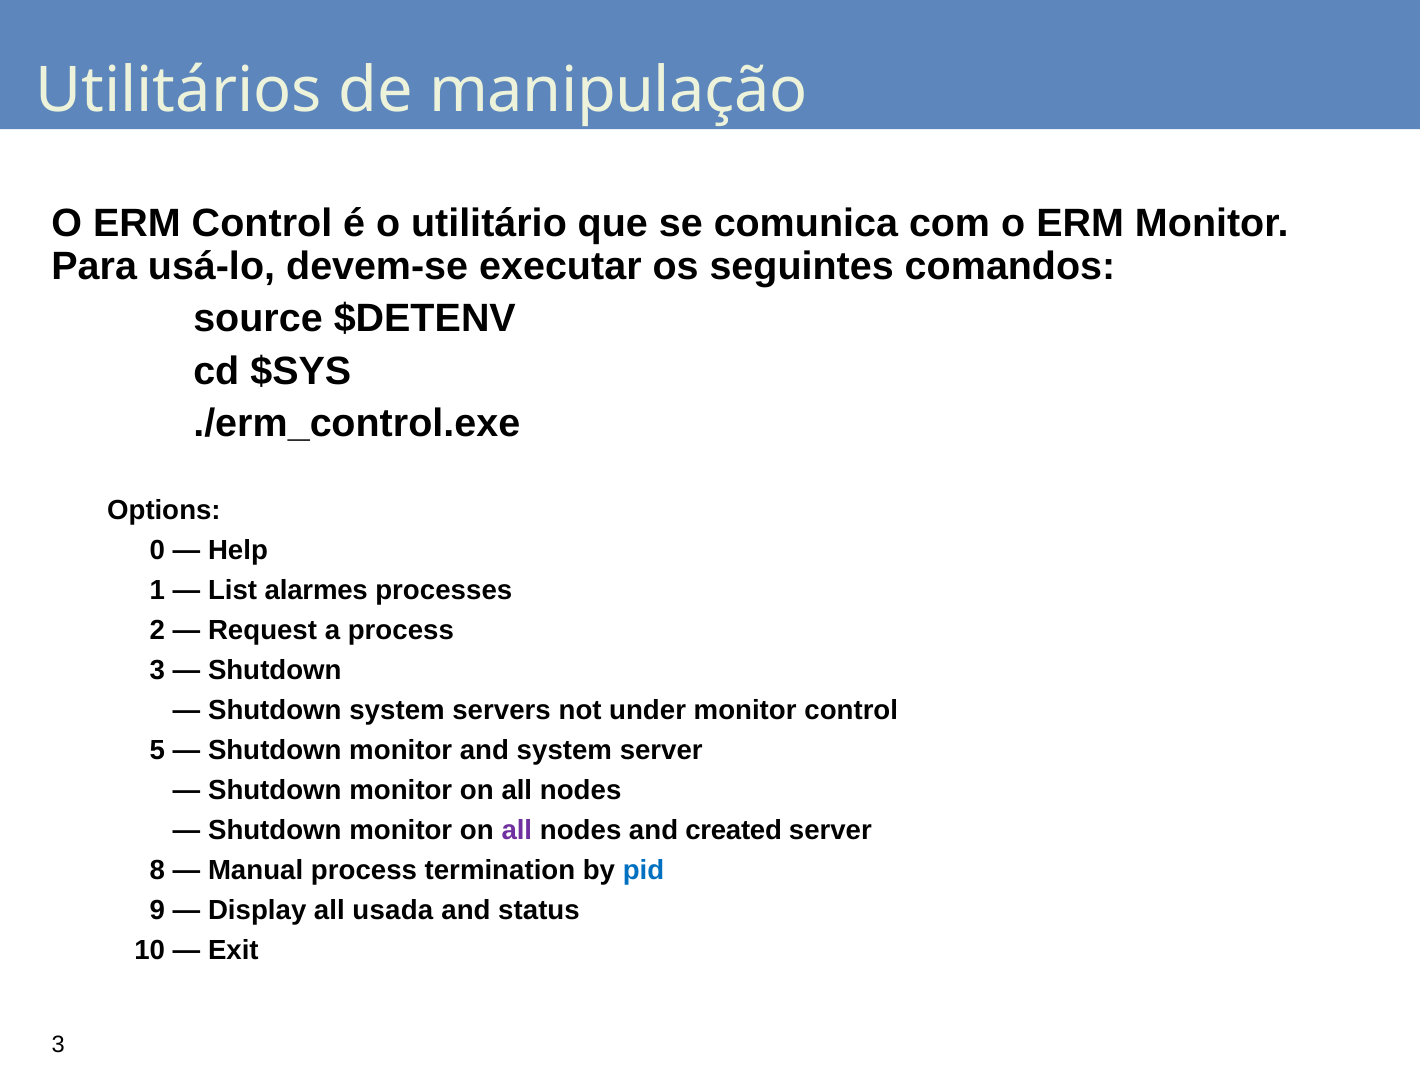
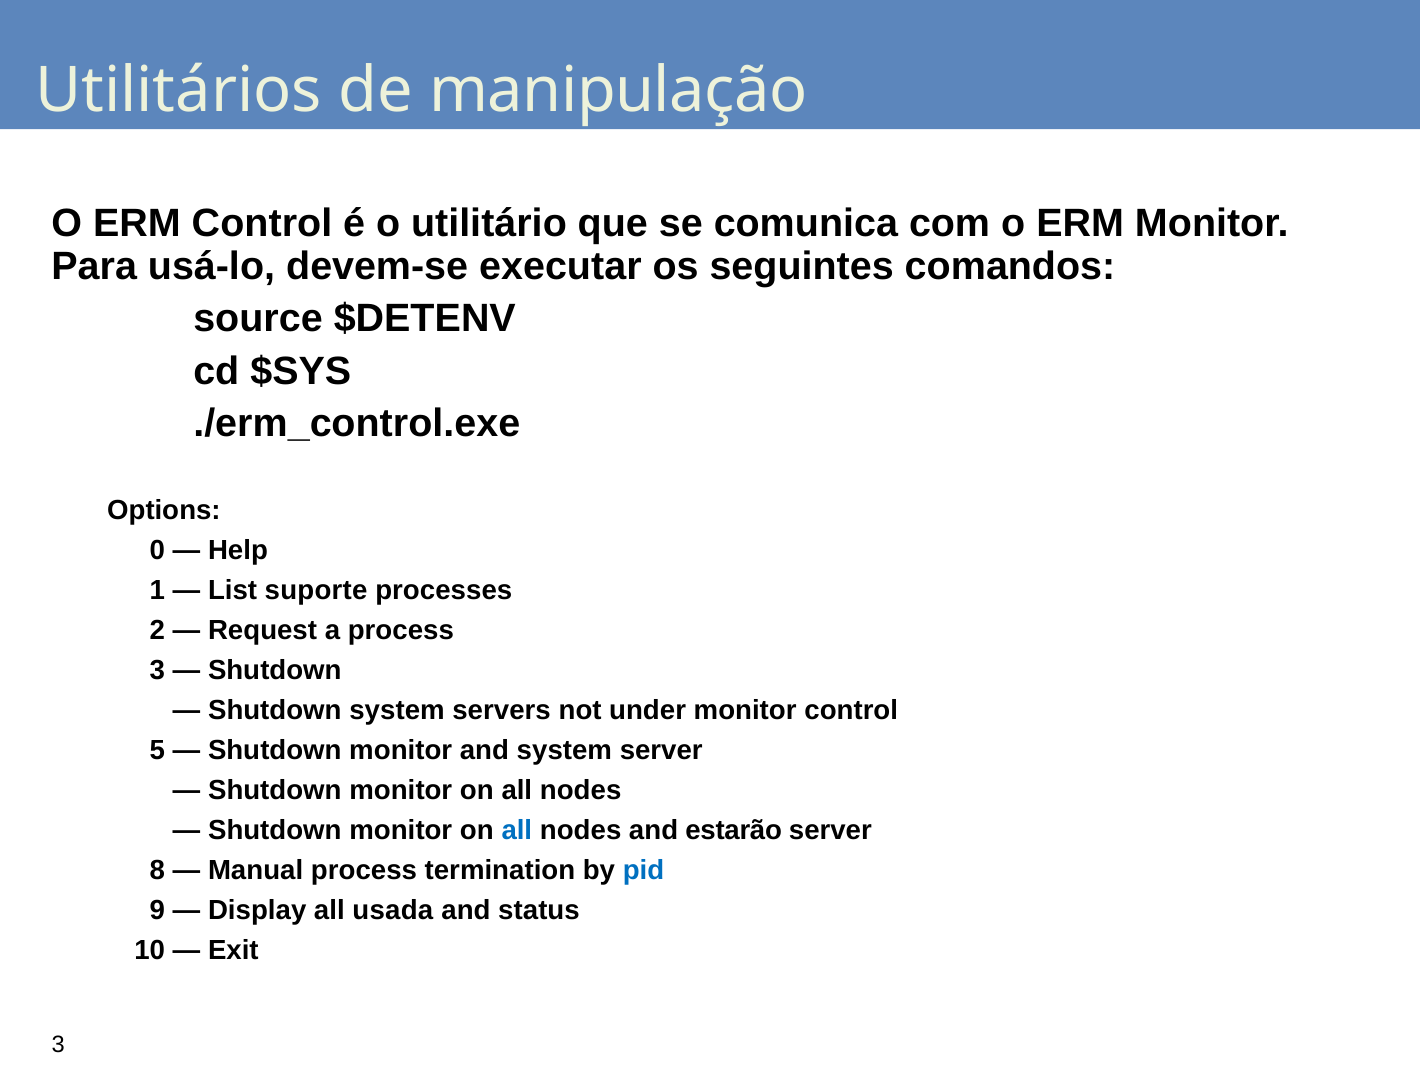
alarmes: alarmes -> suporte (316, 590)
all colour: purple -> blue (517, 831)
created: created -> estarão (734, 831)
